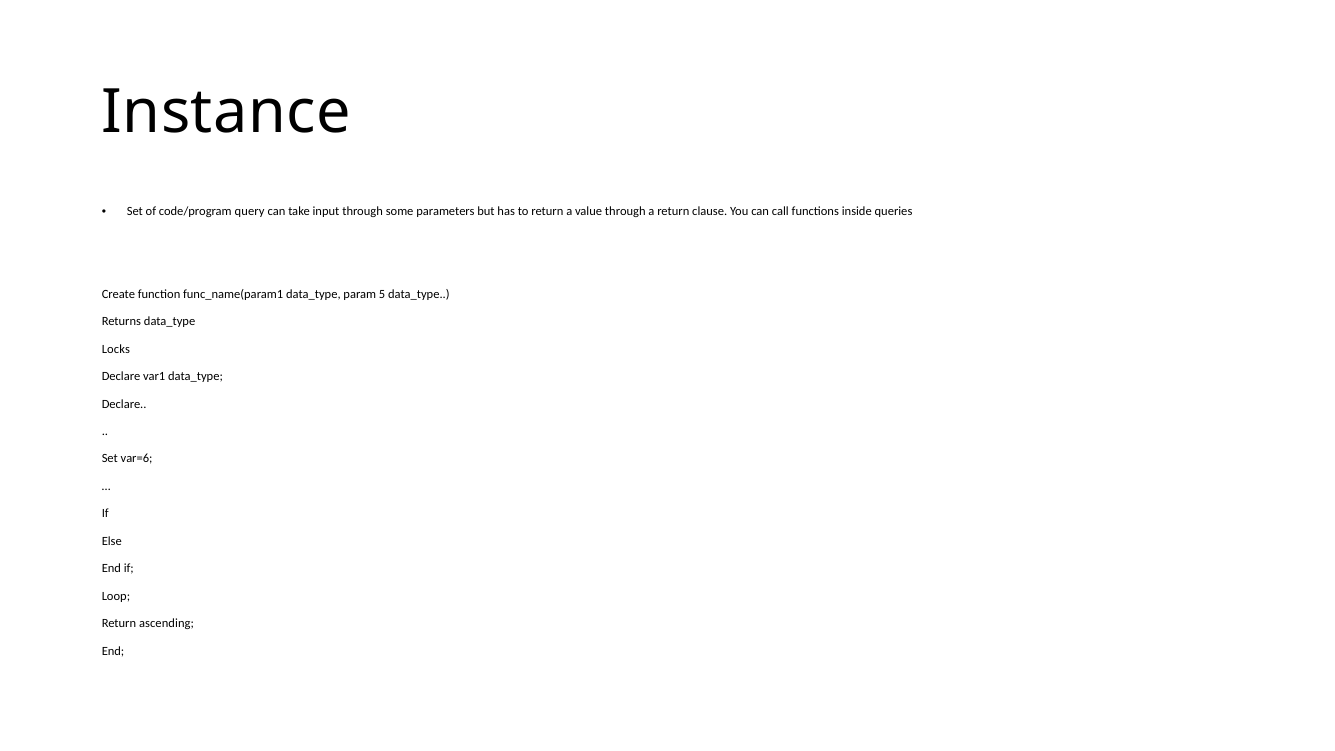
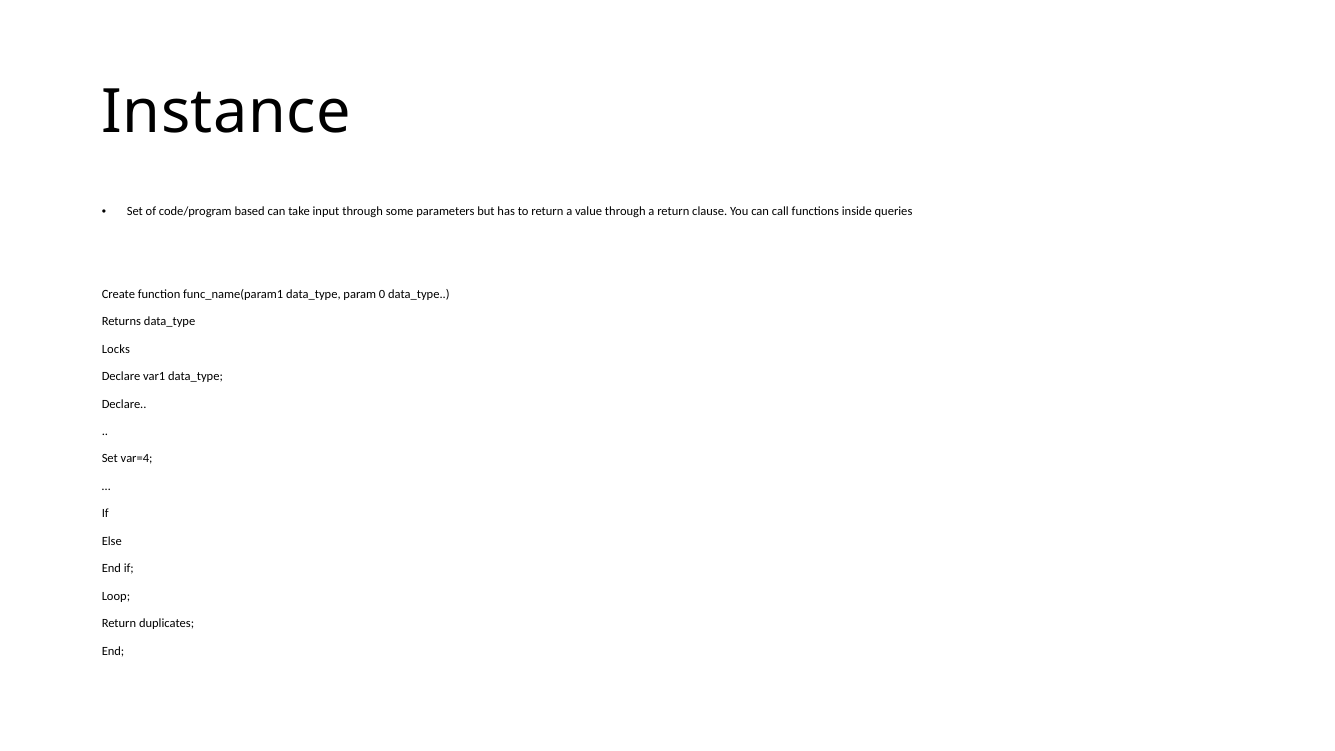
query: query -> based (250, 212)
5: 5 -> 0 (382, 294)
var=6: var=6 -> var=4 (137, 459)
ascending: ascending -> duplicates (167, 624)
